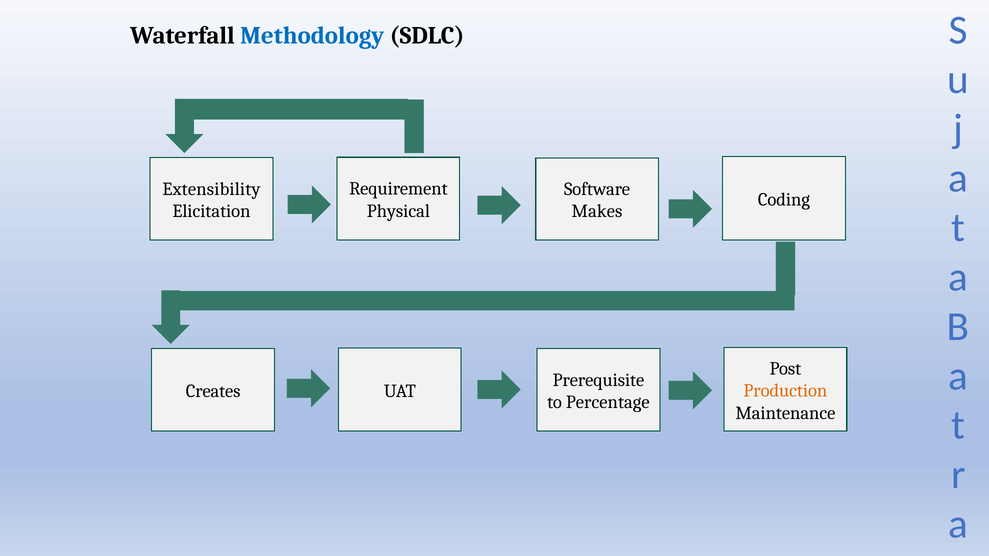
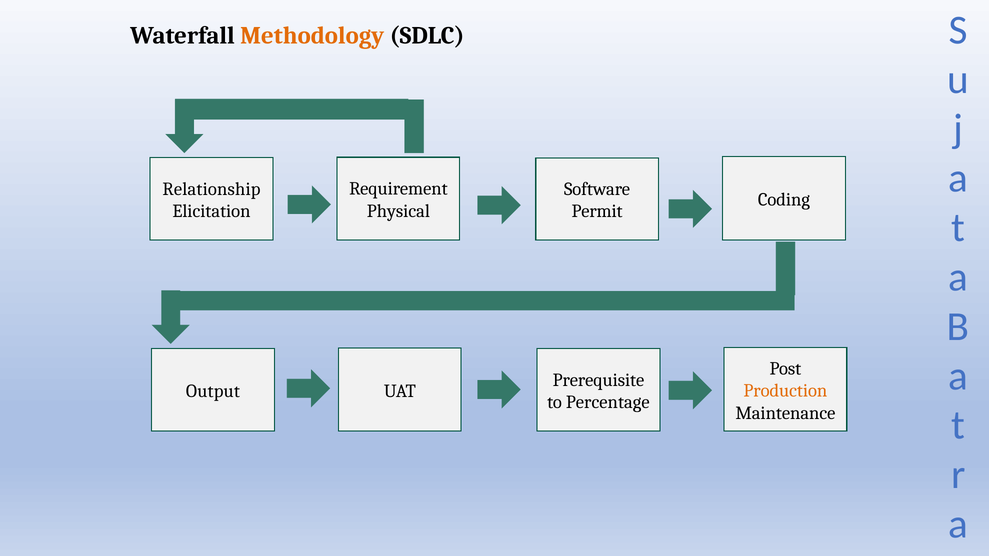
Methodology colour: blue -> orange (312, 36)
Extensibility: Extensibility -> Relationship (211, 189)
Makes: Makes -> Permit (597, 211)
Creates: Creates -> Output (213, 391)
